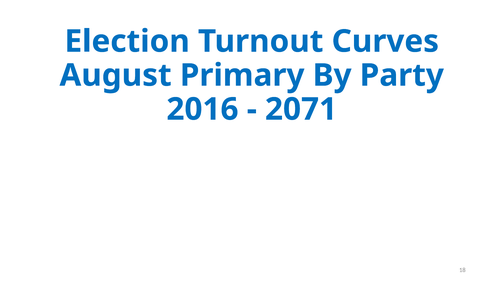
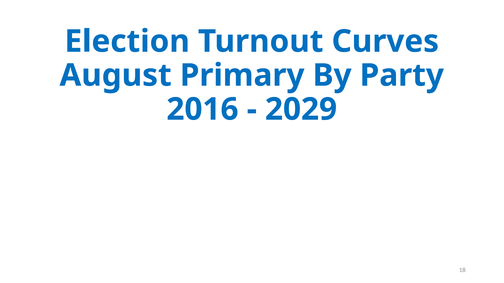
2071: 2071 -> 2029 (301, 110)
